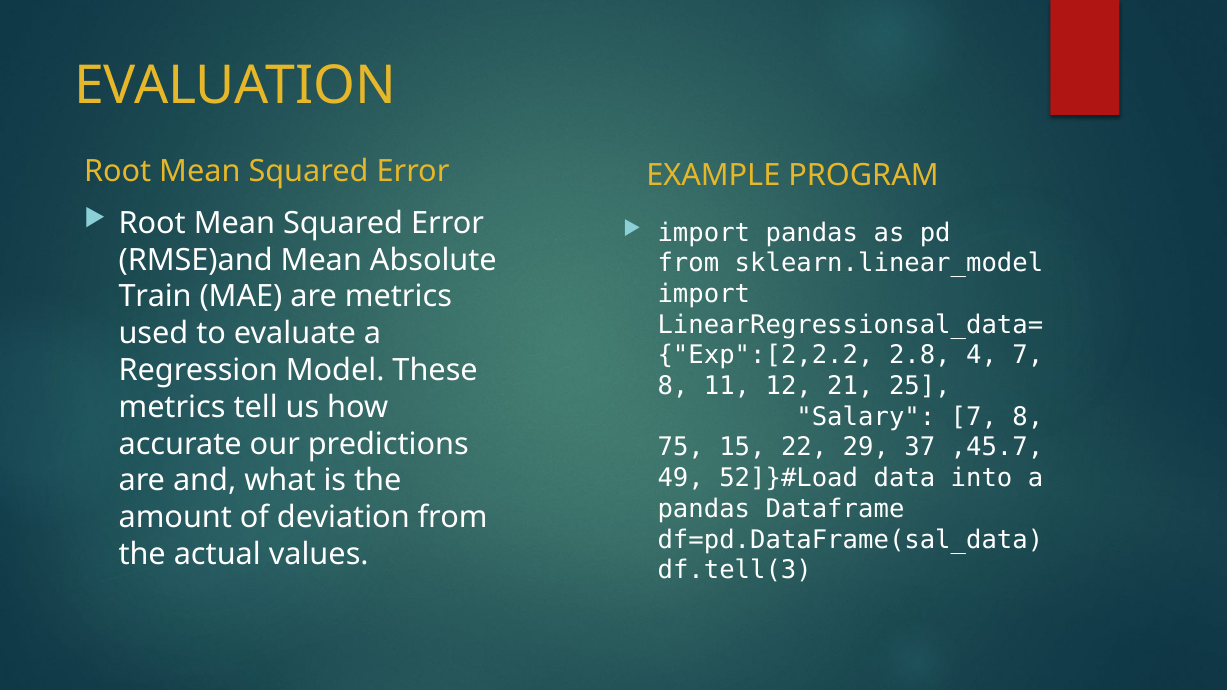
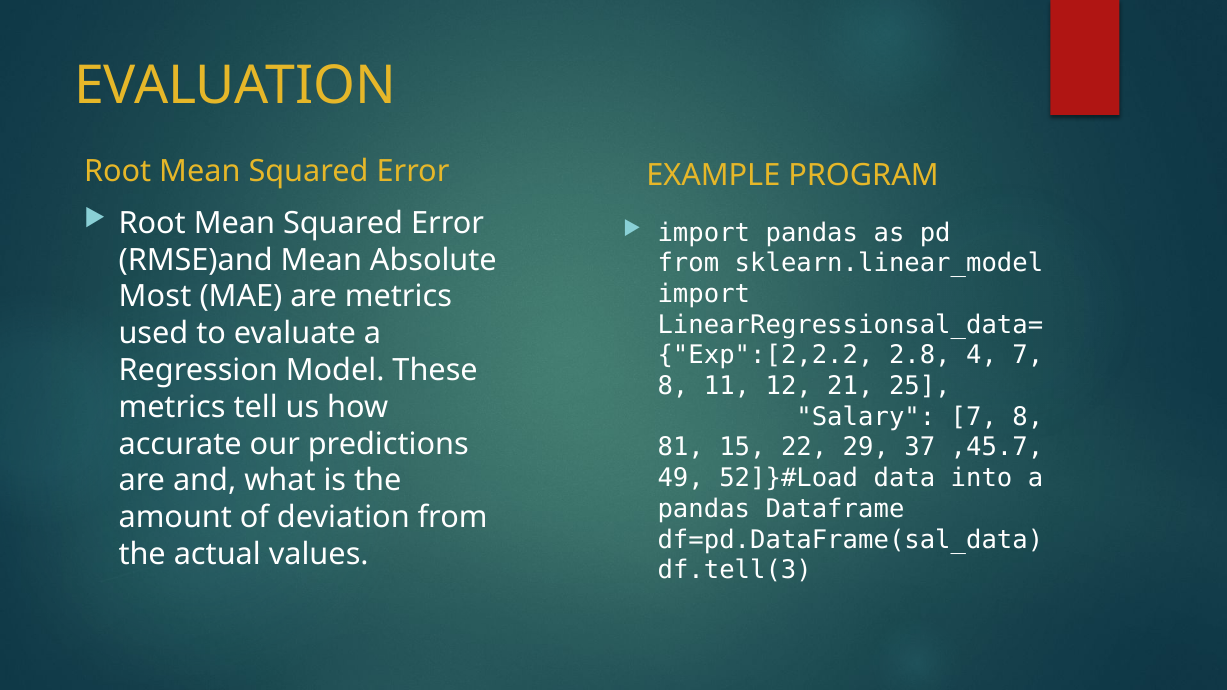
Train: Train -> Most (155, 297)
75: 75 -> 81 (681, 448)
